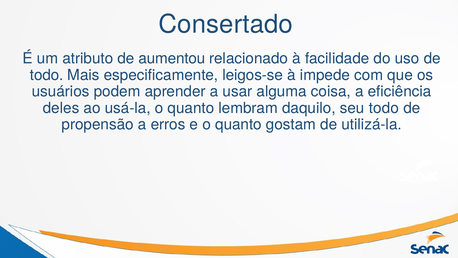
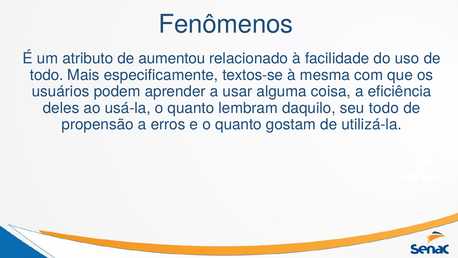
Consertado: Consertado -> Fenômenos (226, 24)
leigos-se: leigos-se -> textos-se (253, 75)
impede: impede -> mesma (325, 75)
